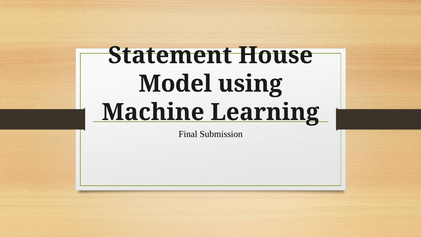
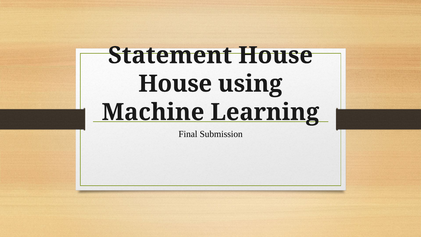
Model: Model -> House (175, 84)
